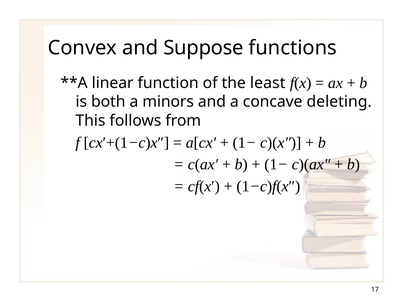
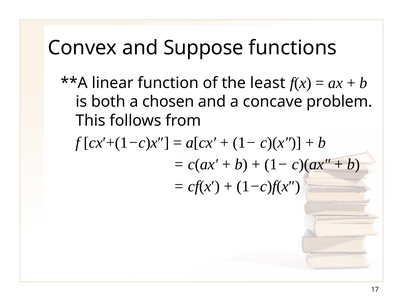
minors: minors -> chosen (168, 102)
deleting: deleting -> problem (339, 102)
